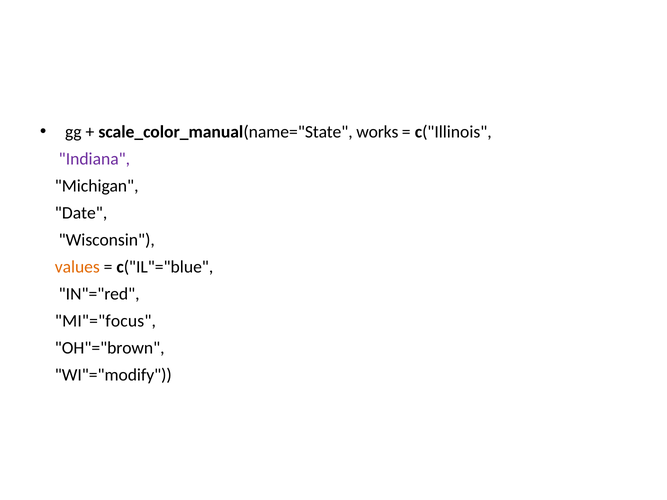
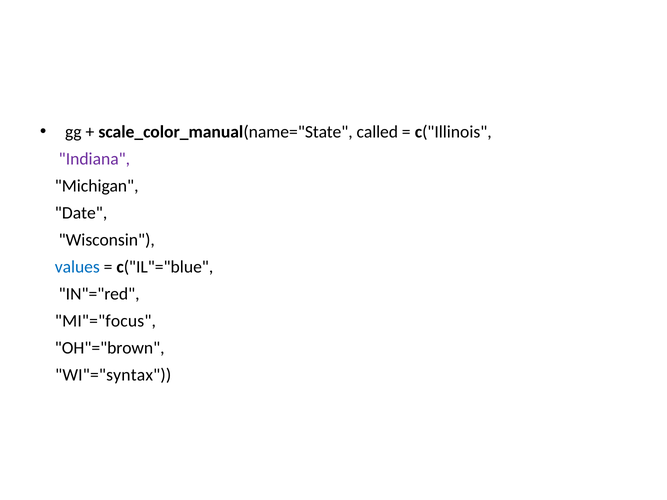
works: works -> called (377, 132)
values colour: orange -> blue (77, 267)
WI"="modify: WI"="modify -> WI"="syntax (113, 375)
